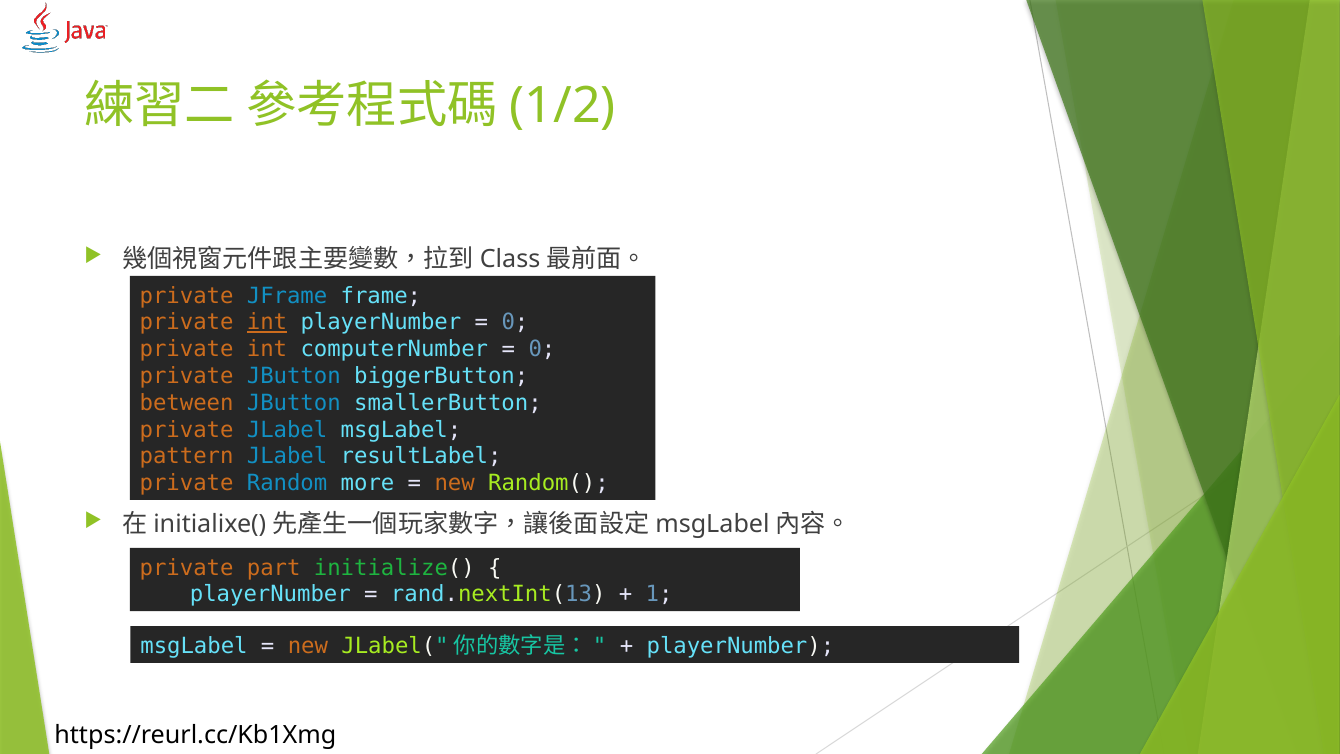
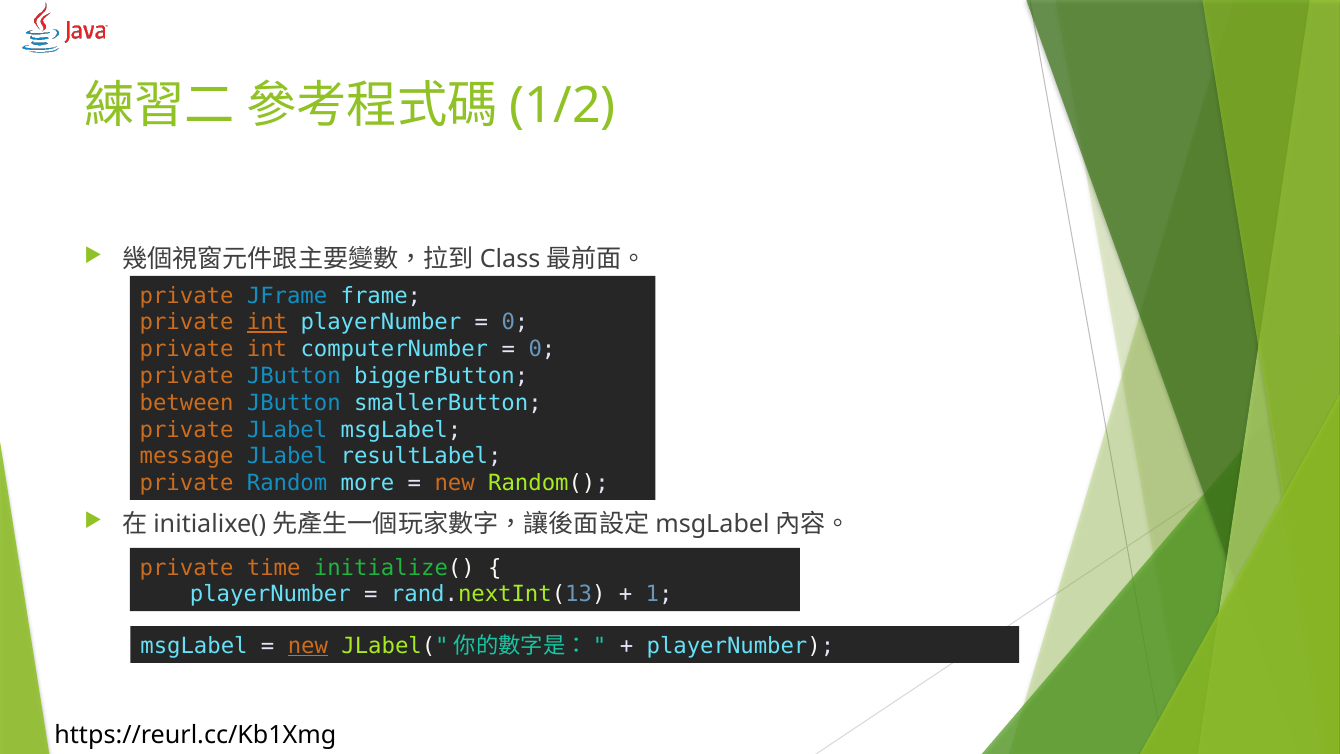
pattern: pattern -> message (187, 456)
part: part -> time (274, 567)
new underline: none -> present (308, 646)
